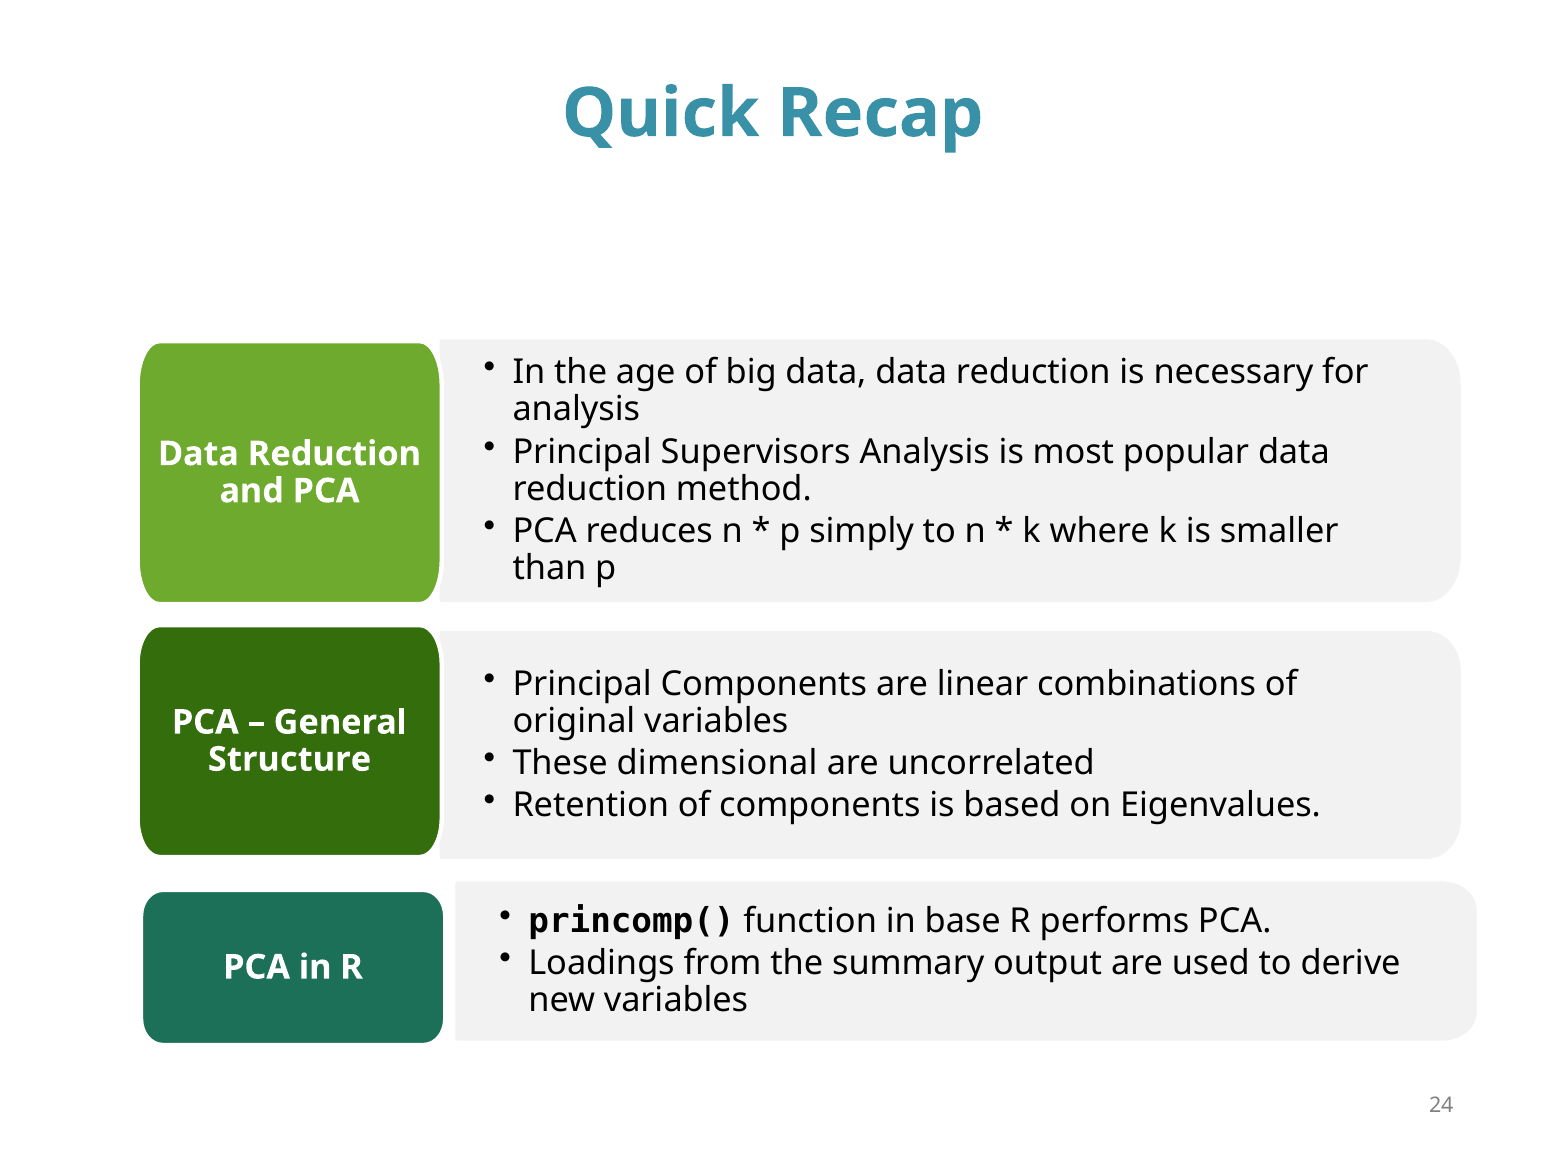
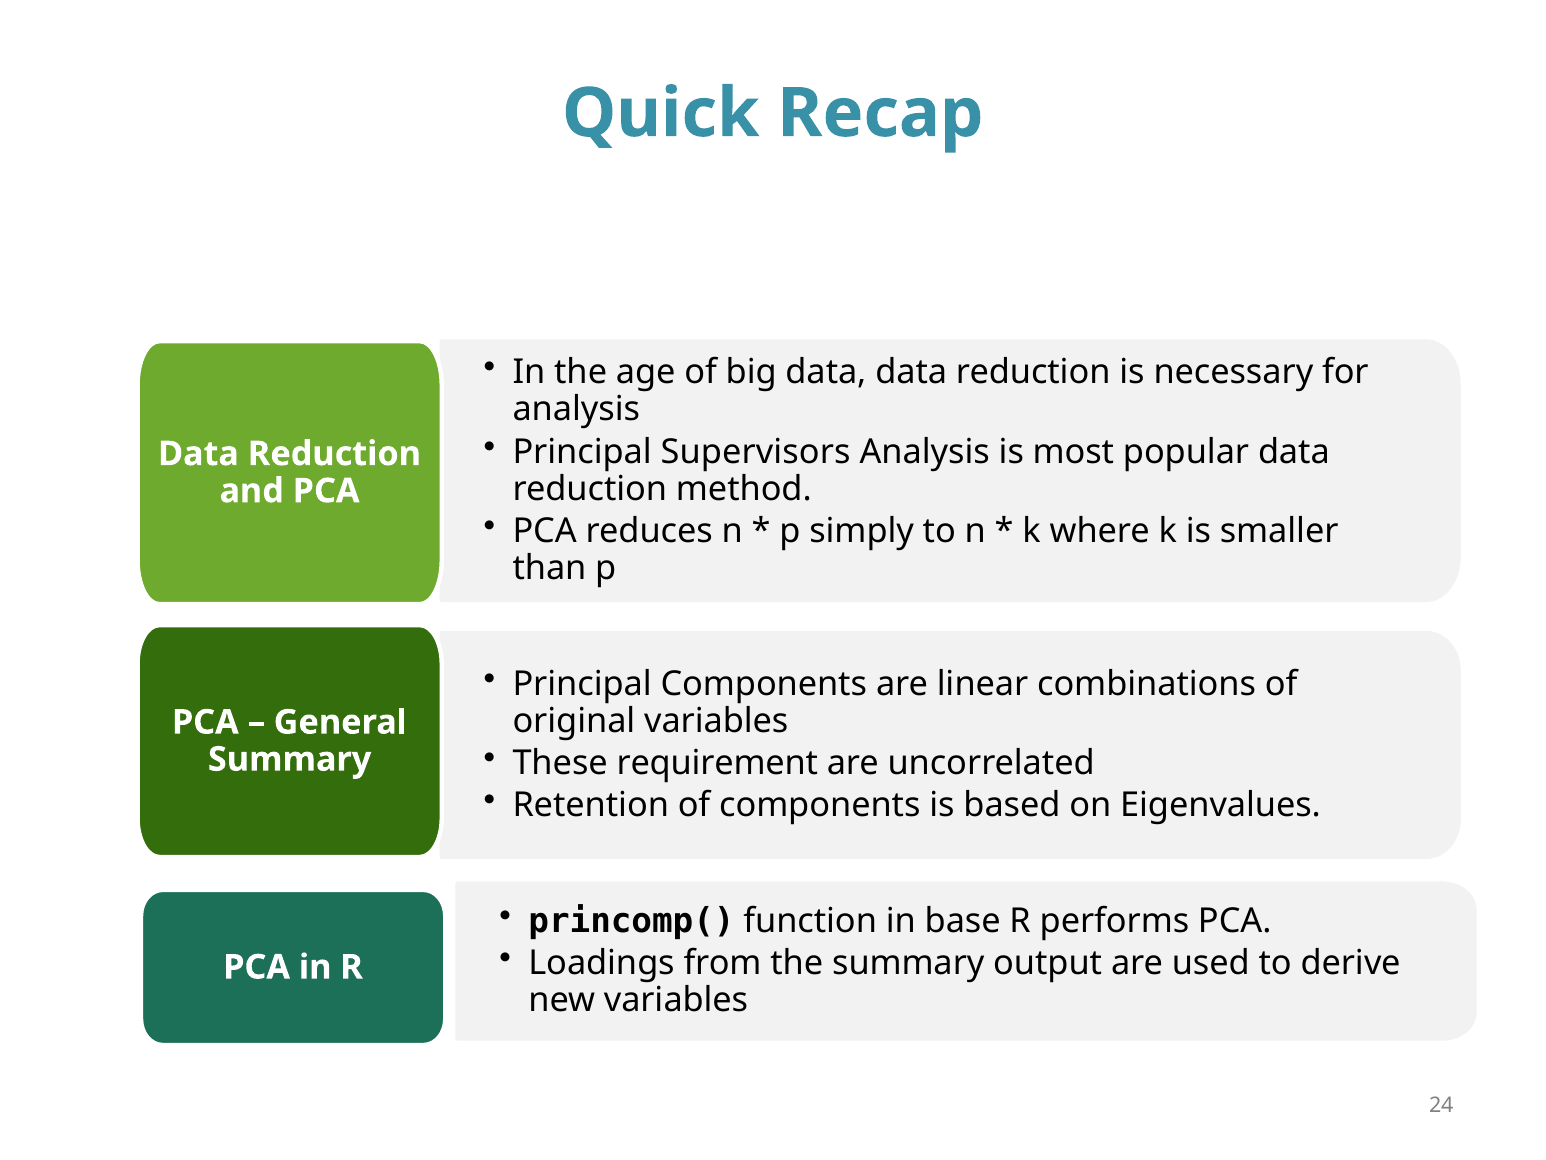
dimensional: dimensional -> requirement (717, 763)
Structure: Structure -> Summary (290, 759)
